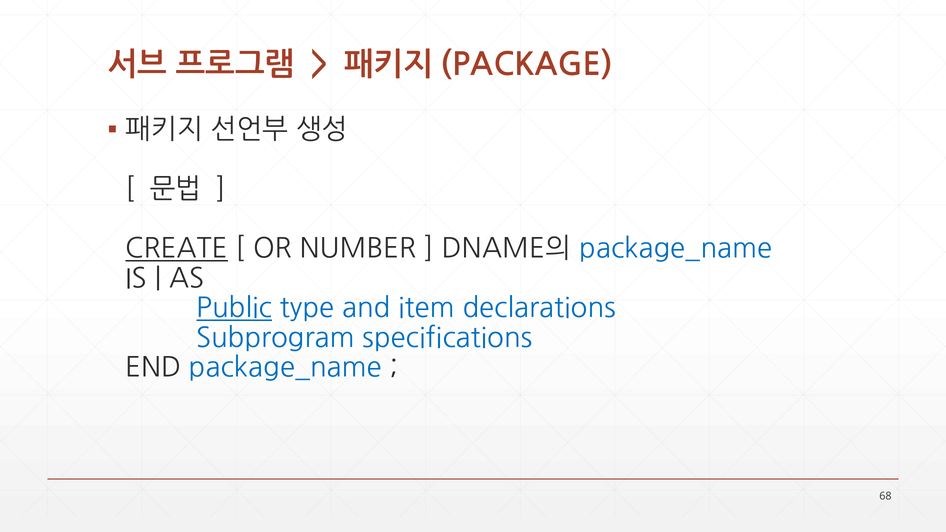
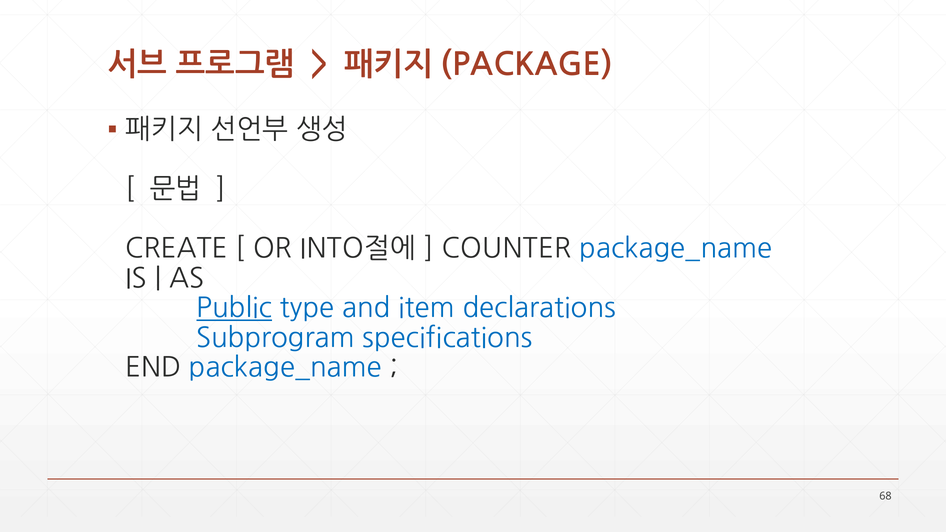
CREATE underline: present -> none (177, 249)
NUMBER: NUMBER -> INTO절에 (358, 249)
DNAME의: DNAME의 -> COUNTER (507, 249)
